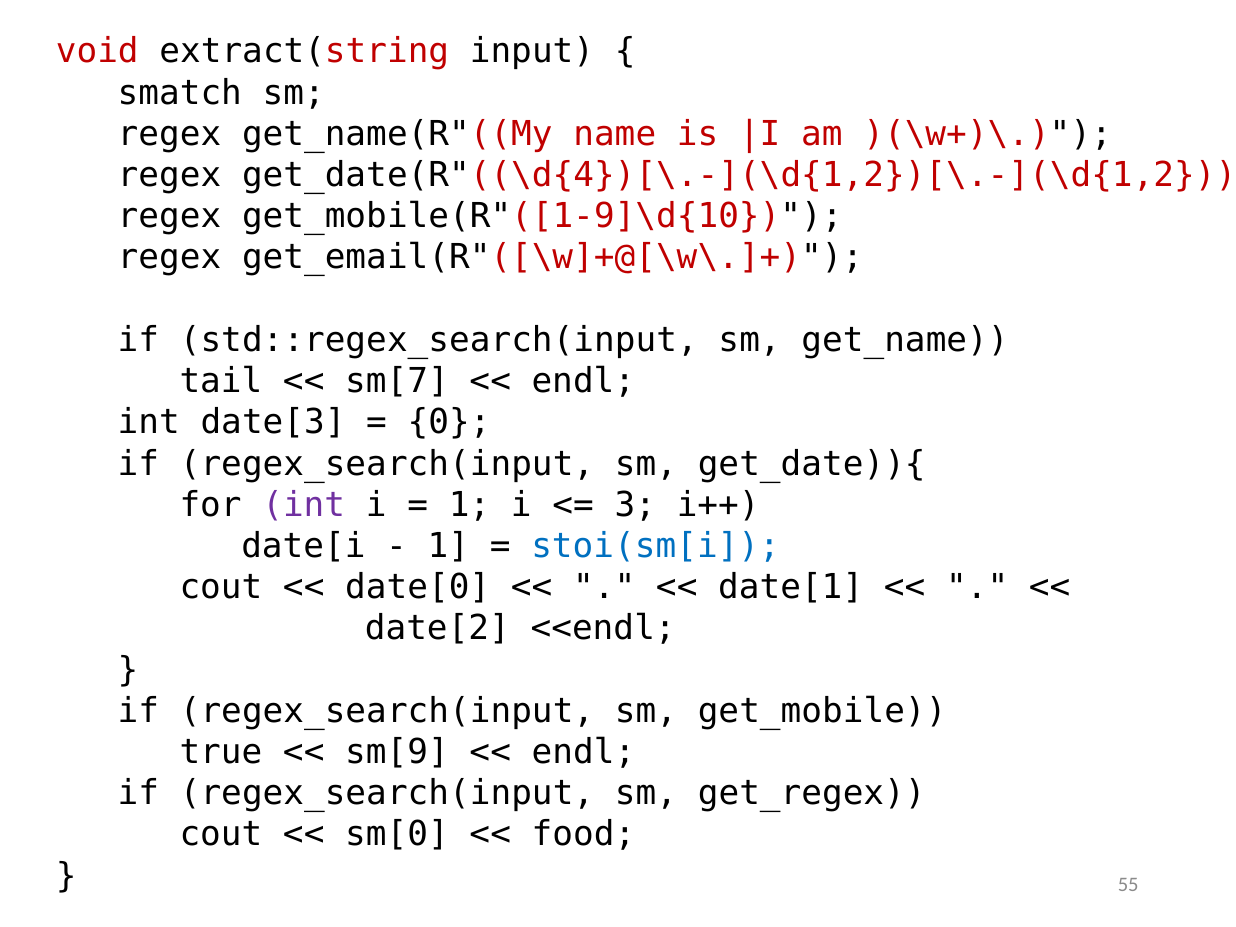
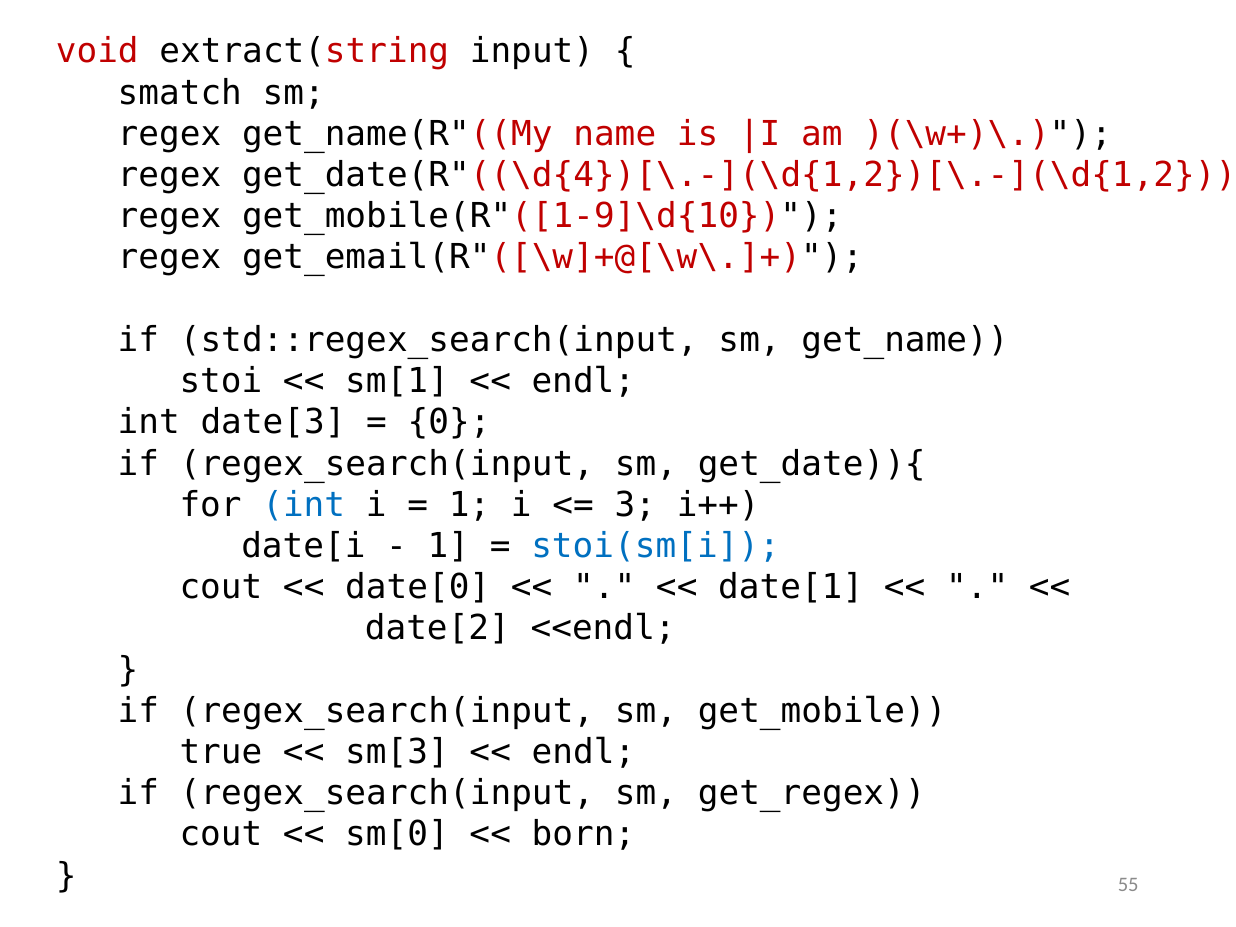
tail: tail -> stoi (221, 381)
sm[7: sm[7 -> sm[1 (397, 381)
int colour: purple -> blue (304, 505)
sm[9: sm[9 -> sm[3 (397, 752)
food: food -> born (583, 835)
